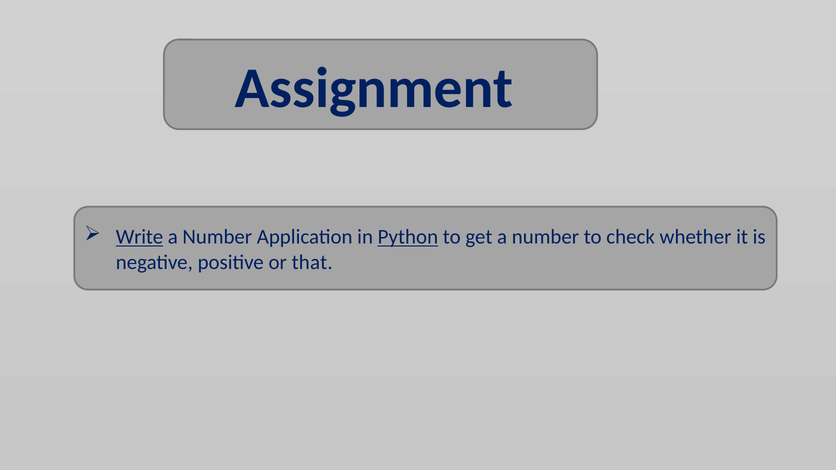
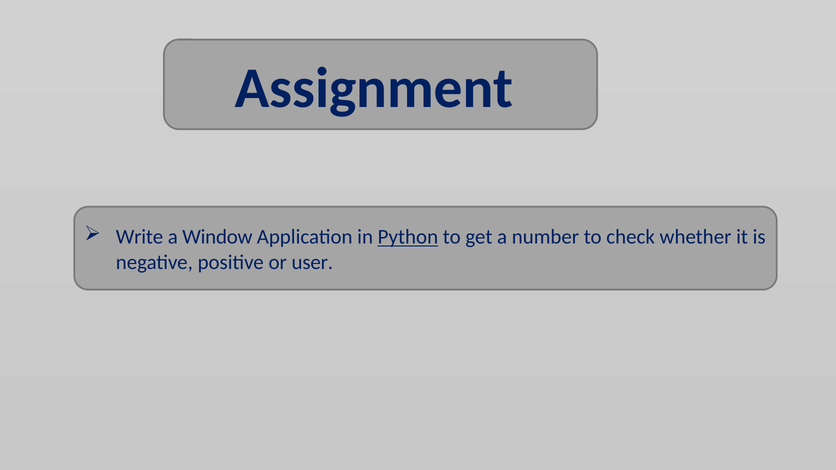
Write underline: present -> none (139, 237)
Number: Number -> Window (217, 237)
that: that -> user (312, 262)
